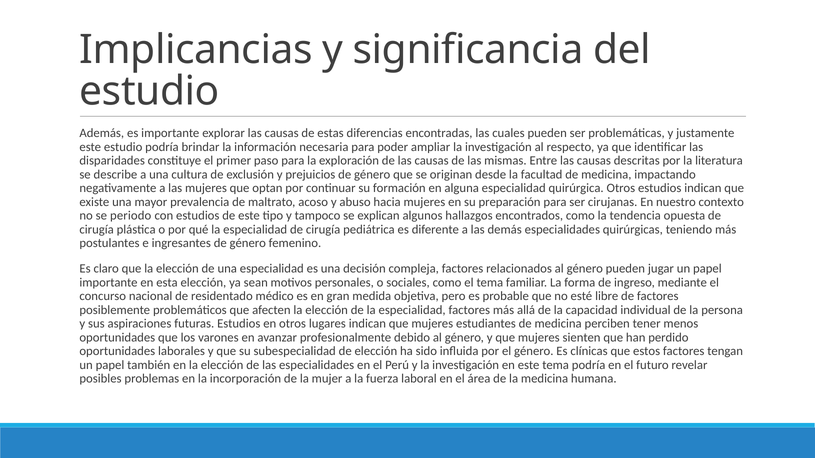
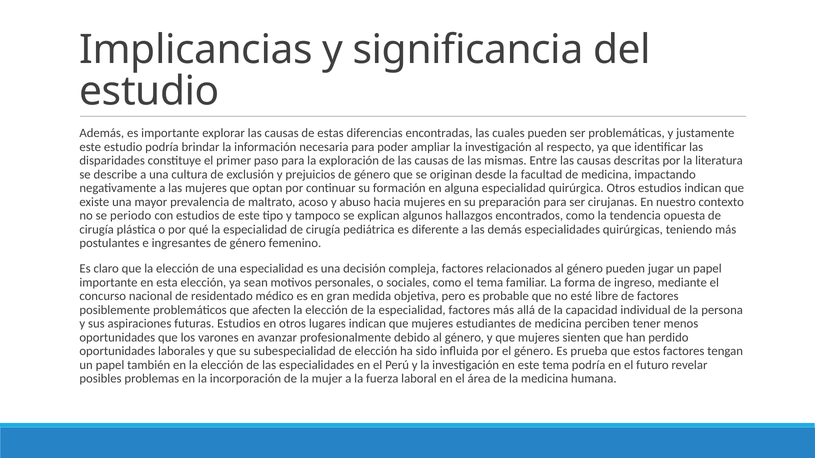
clínicas: clínicas -> prueba (589, 352)
